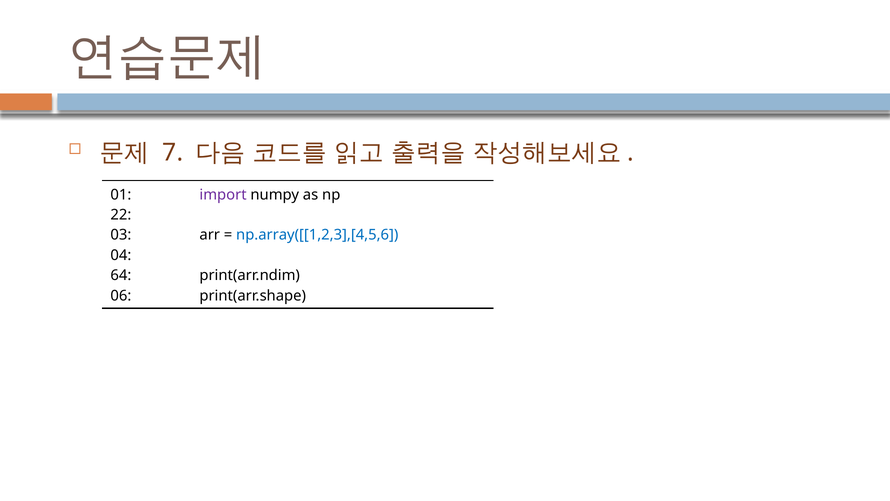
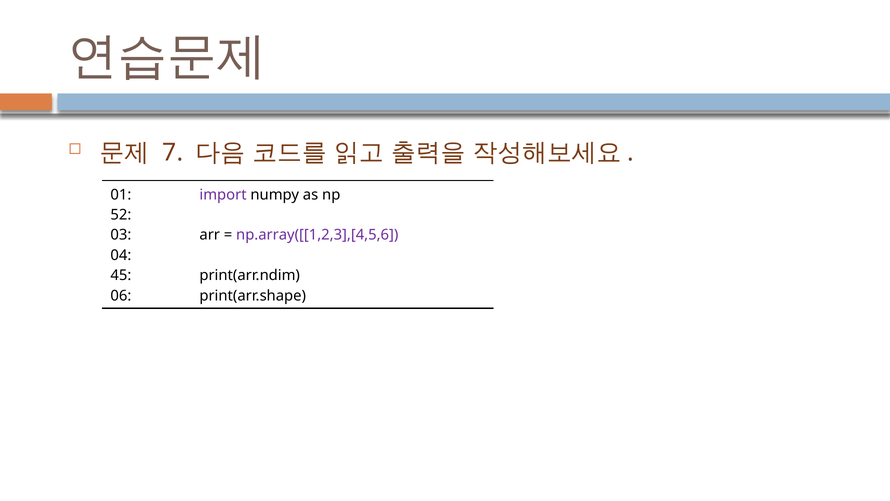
22: 22 -> 52 (121, 215)
np.array([[1,2,3],[4,5,6 colour: blue -> purple (317, 235)
64: 64 -> 45 (121, 275)
